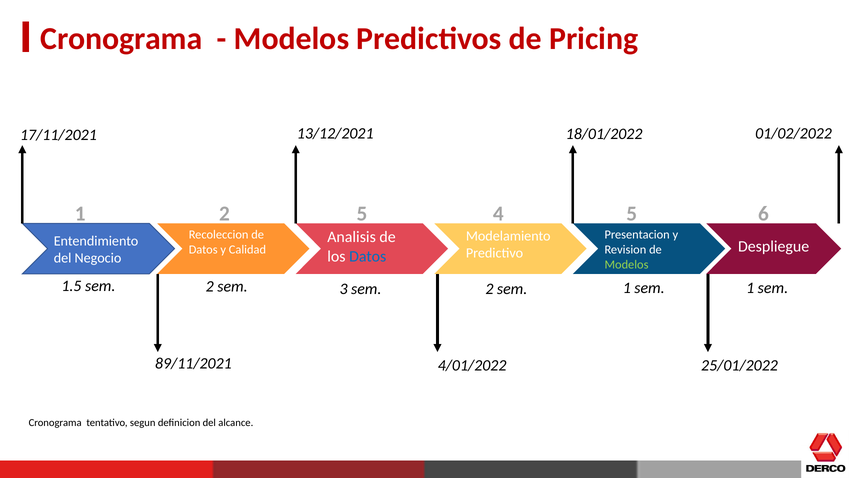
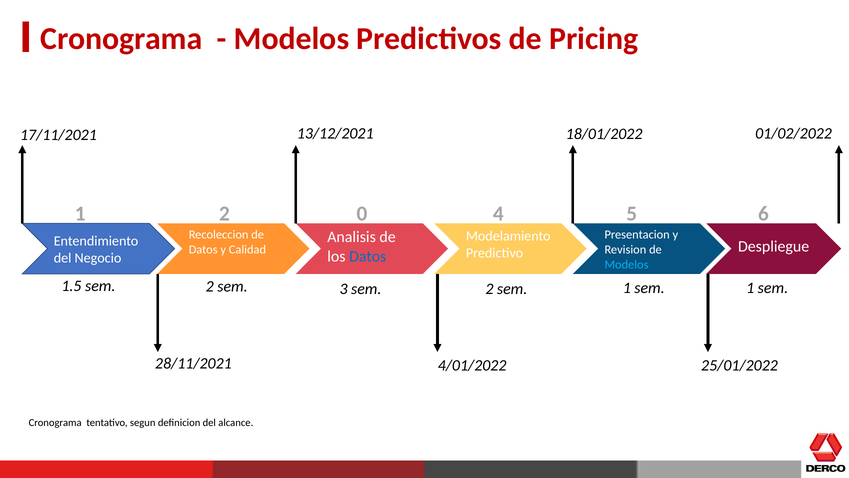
2 5: 5 -> 0 (362, 214)
Modelos colour: light green -> light blue (627, 264)
89/11/2021: 89/11/2021 -> 28/11/2021 (193, 363)
